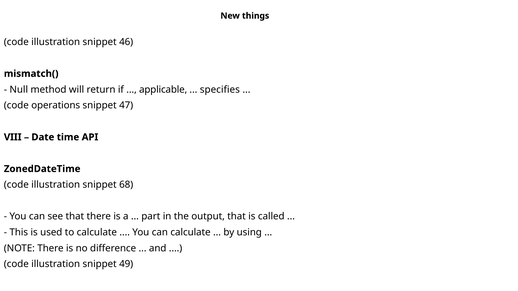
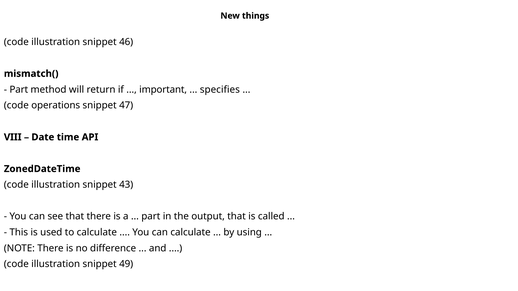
Null: Null -> Part (19, 90)
applicable: applicable -> important (163, 90)
68: 68 -> 43 (126, 185)
